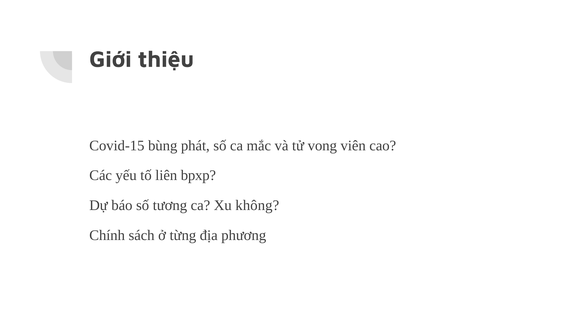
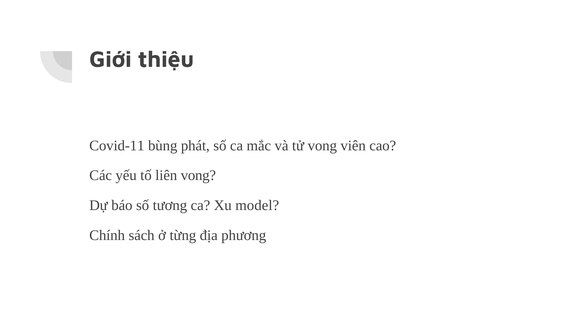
Covid-15: Covid-15 -> Covid-11 (117, 146)
liên bpxp: bpxp -> vong (198, 176)
không: không -> model (257, 205)
